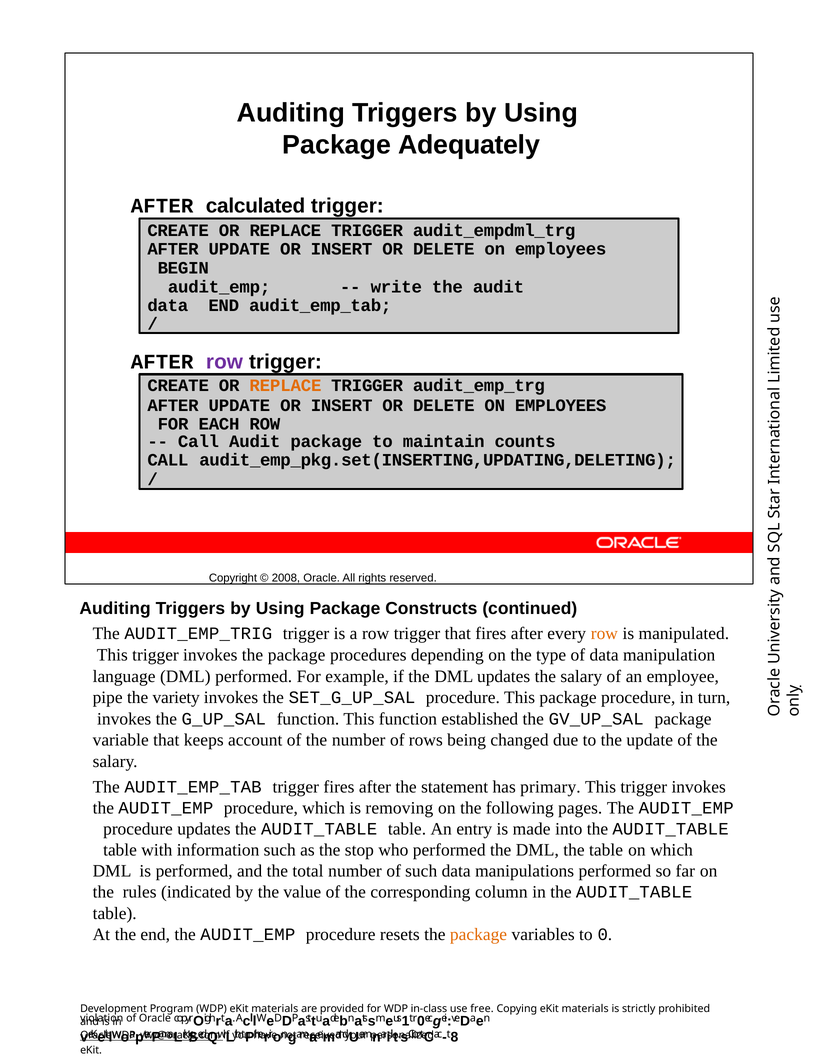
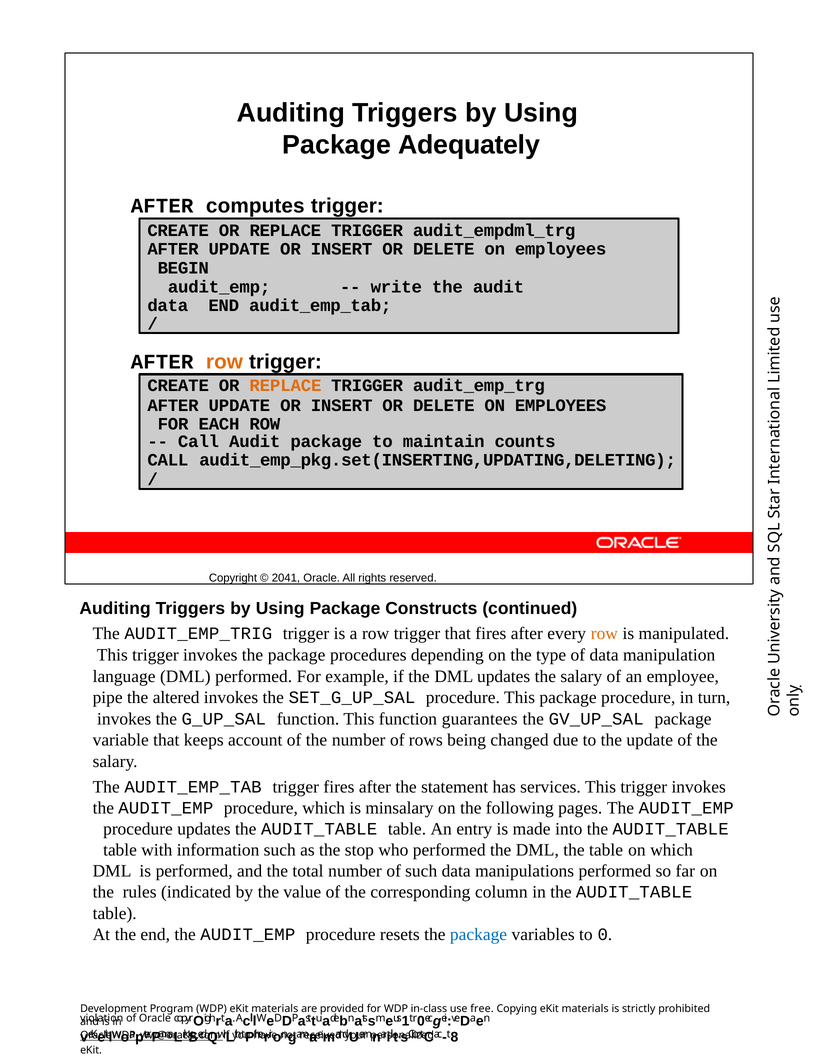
calculated: calculated -> computes (255, 206)
row colour: purple -> orange (224, 362)
2008: 2008 -> 2041 (286, 578)
variety: variety -> altered (176, 697)
established: established -> guarantees (480, 719)
primary: primary -> services (551, 787)
removing: removing -> minsalary (399, 808)
package colour: orange -> blue (478, 934)
